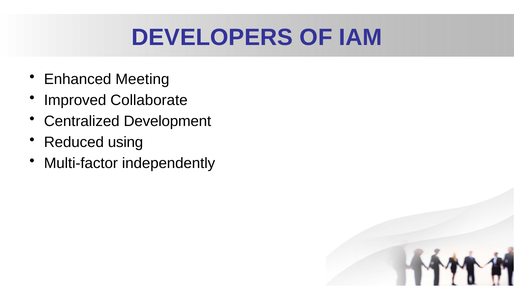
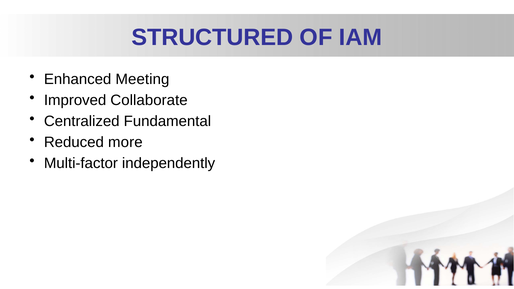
DEVELOPERS: DEVELOPERS -> STRUCTURED (212, 37)
Development: Development -> Fundamental (167, 121)
using: using -> more (125, 142)
